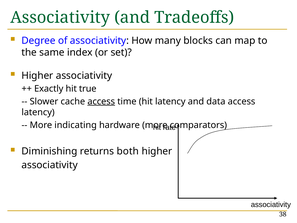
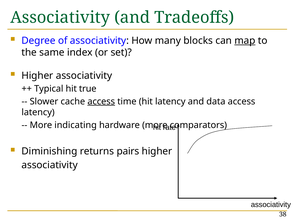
map underline: none -> present (245, 40)
Exactly: Exactly -> Typical (49, 89)
both: both -> pairs (128, 151)
